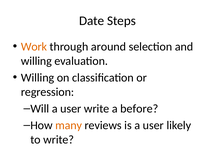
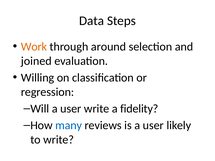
Date: Date -> Data (92, 21)
willing: willing -> joined (36, 61)
before: before -> fidelity (139, 109)
many colour: orange -> blue (69, 126)
